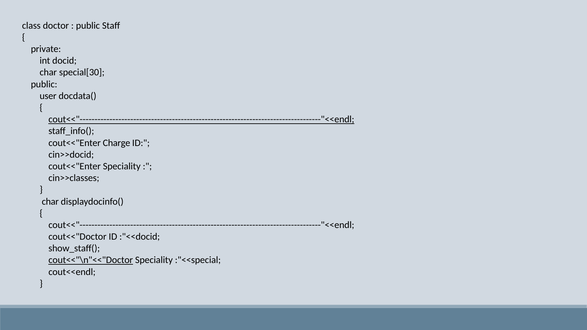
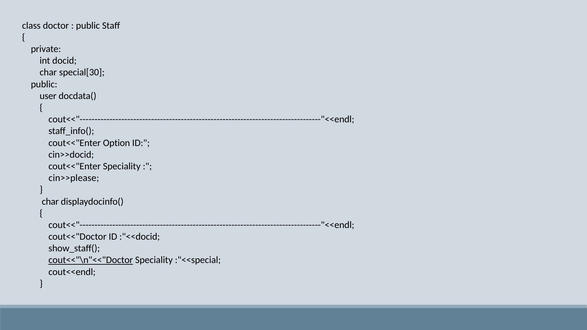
cout<<"---------------------------------------------------------------------------------"<<endl underline: present -> none (201, 119)
Charge: Charge -> Option (116, 143)
cin>>classes: cin>>classes -> cin>>please (74, 178)
